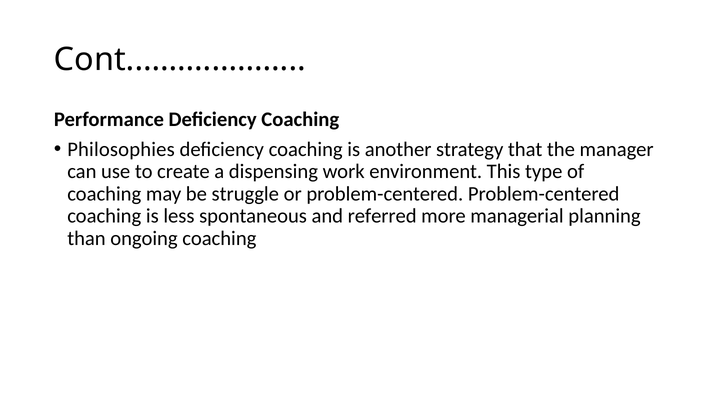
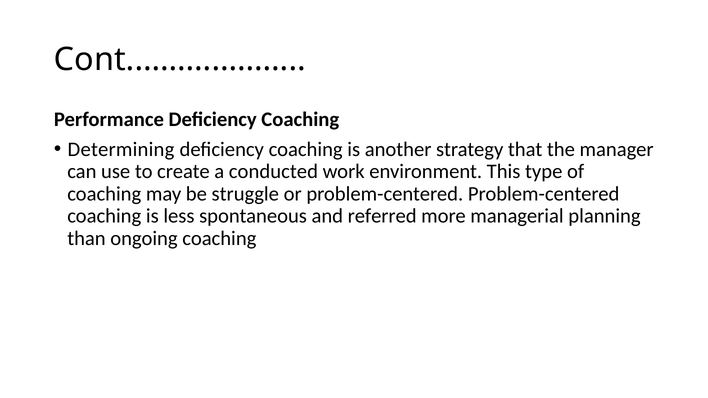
Philosophies: Philosophies -> Determining (121, 149)
dispensing: dispensing -> conducted (273, 172)
